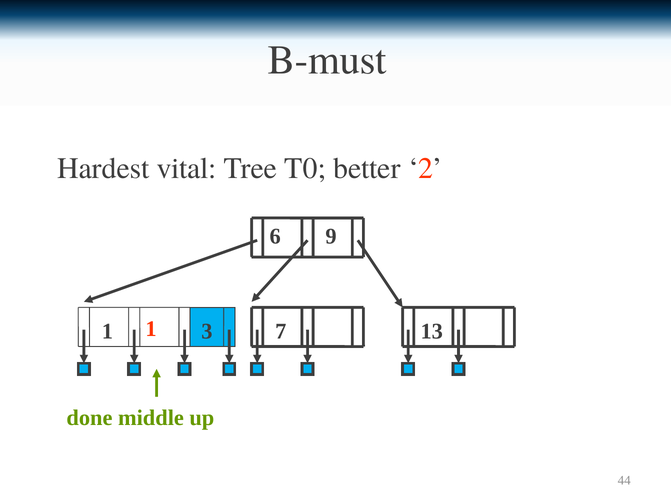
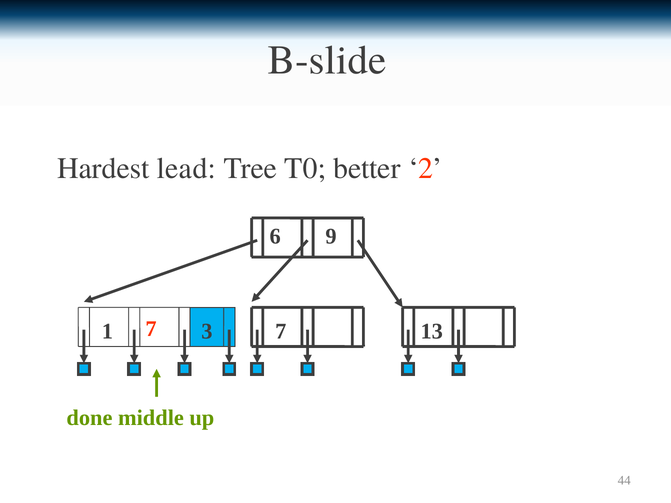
B-must: B-must -> B-slide (327, 60)
vital: vital -> lead (186, 169)
1 1: 1 -> 7 (151, 329)
